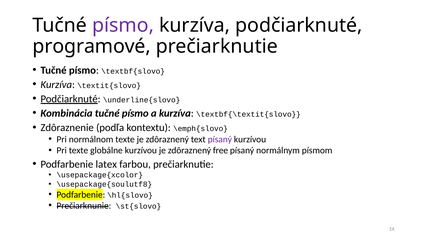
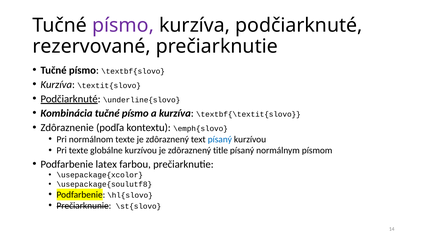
programové: programové -> rezervované (92, 46)
písaný colour: purple -> blue (220, 140)
free: free -> title (221, 151)
